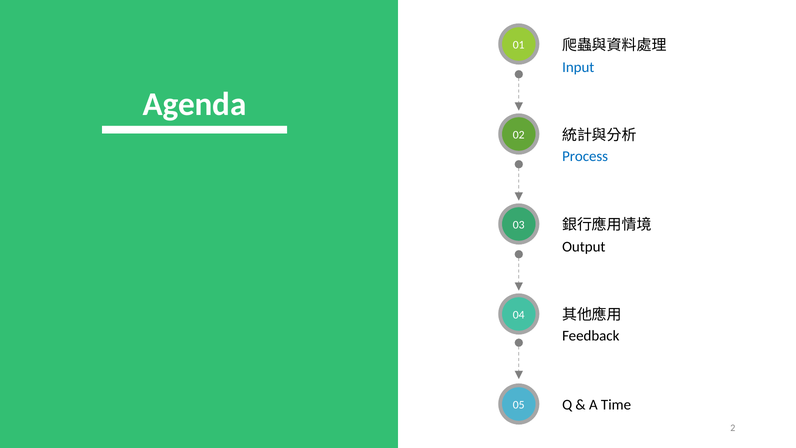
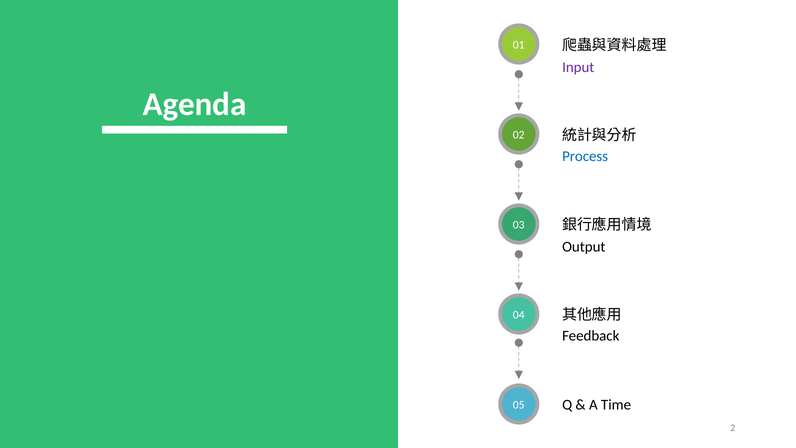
Input colour: blue -> purple (578, 67)
